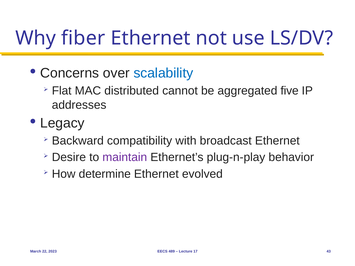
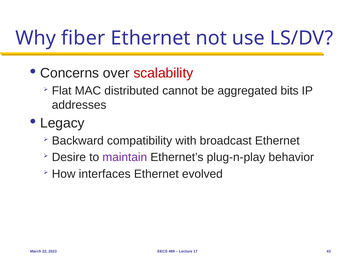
scalability colour: blue -> red (163, 73)
five: five -> bits (290, 91)
determine: determine -> interfaces (105, 174)
